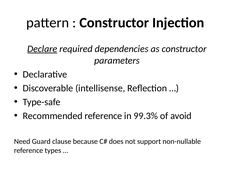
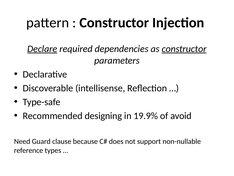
constructor underline: none -> present (184, 49)
Recommended reference: reference -> designing (103, 115)
99.3%: 99.3% -> 19.9% (146, 115)
